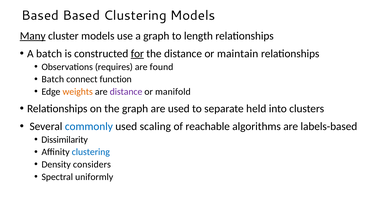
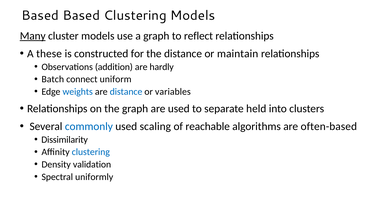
length: length -> reflect (198, 36)
A batch: batch -> these (49, 53)
for underline: present -> none (137, 53)
requires: requires -> addition (114, 67)
found: found -> hardly (162, 67)
function: function -> uniform (116, 79)
weights colour: orange -> blue (78, 91)
distance colour: purple -> blue (126, 91)
manifold: manifold -> variables (173, 91)
labels-based: labels-based -> often-based (329, 126)
considers: considers -> validation (92, 164)
